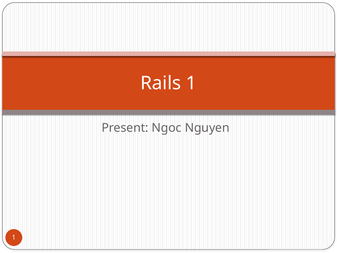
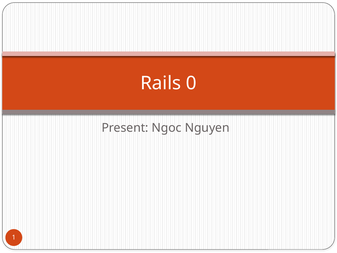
Rails 1: 1 -> 0 (191, 83)
